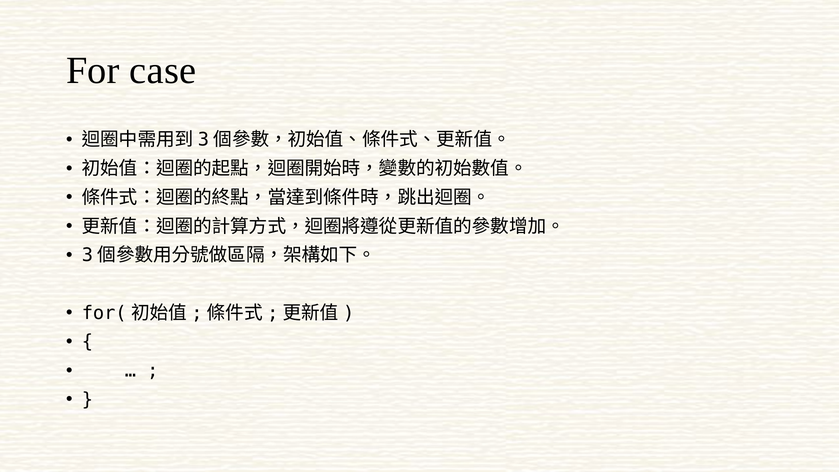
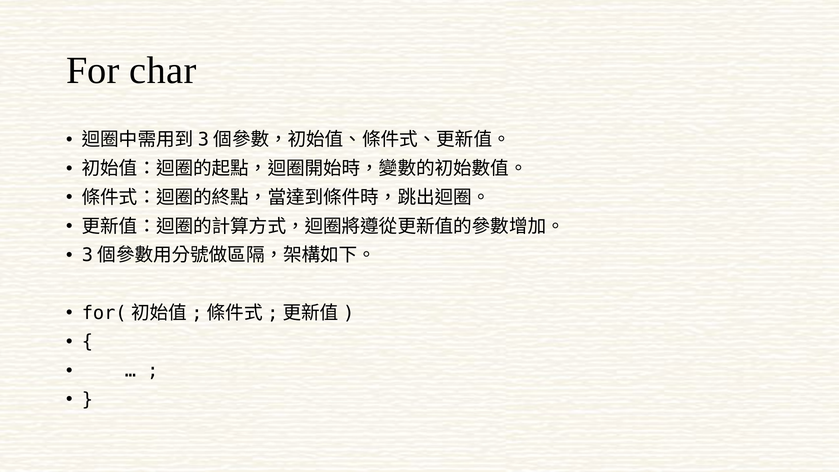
case: case -> char (163, 71)
